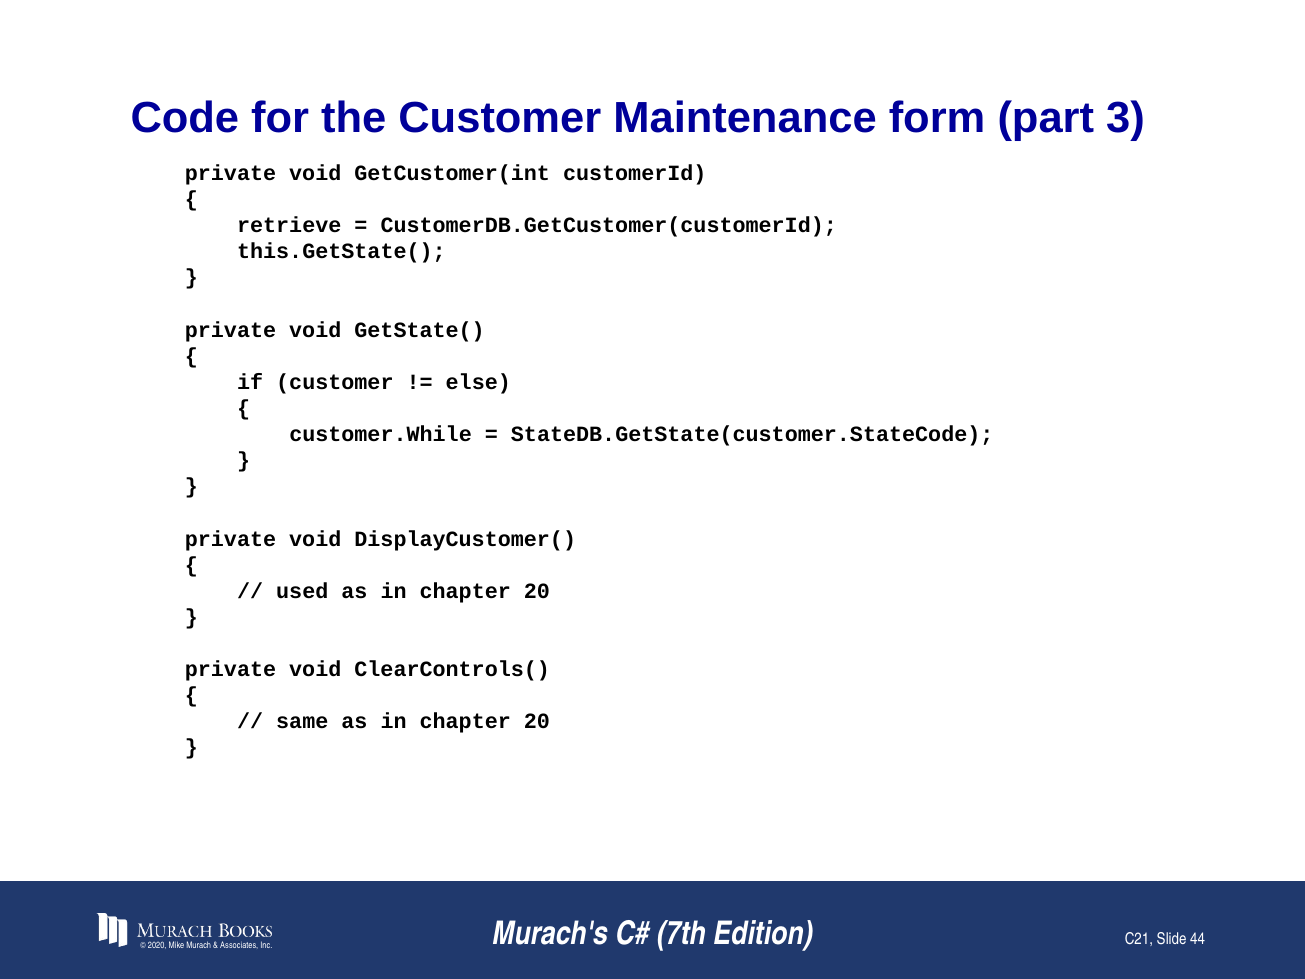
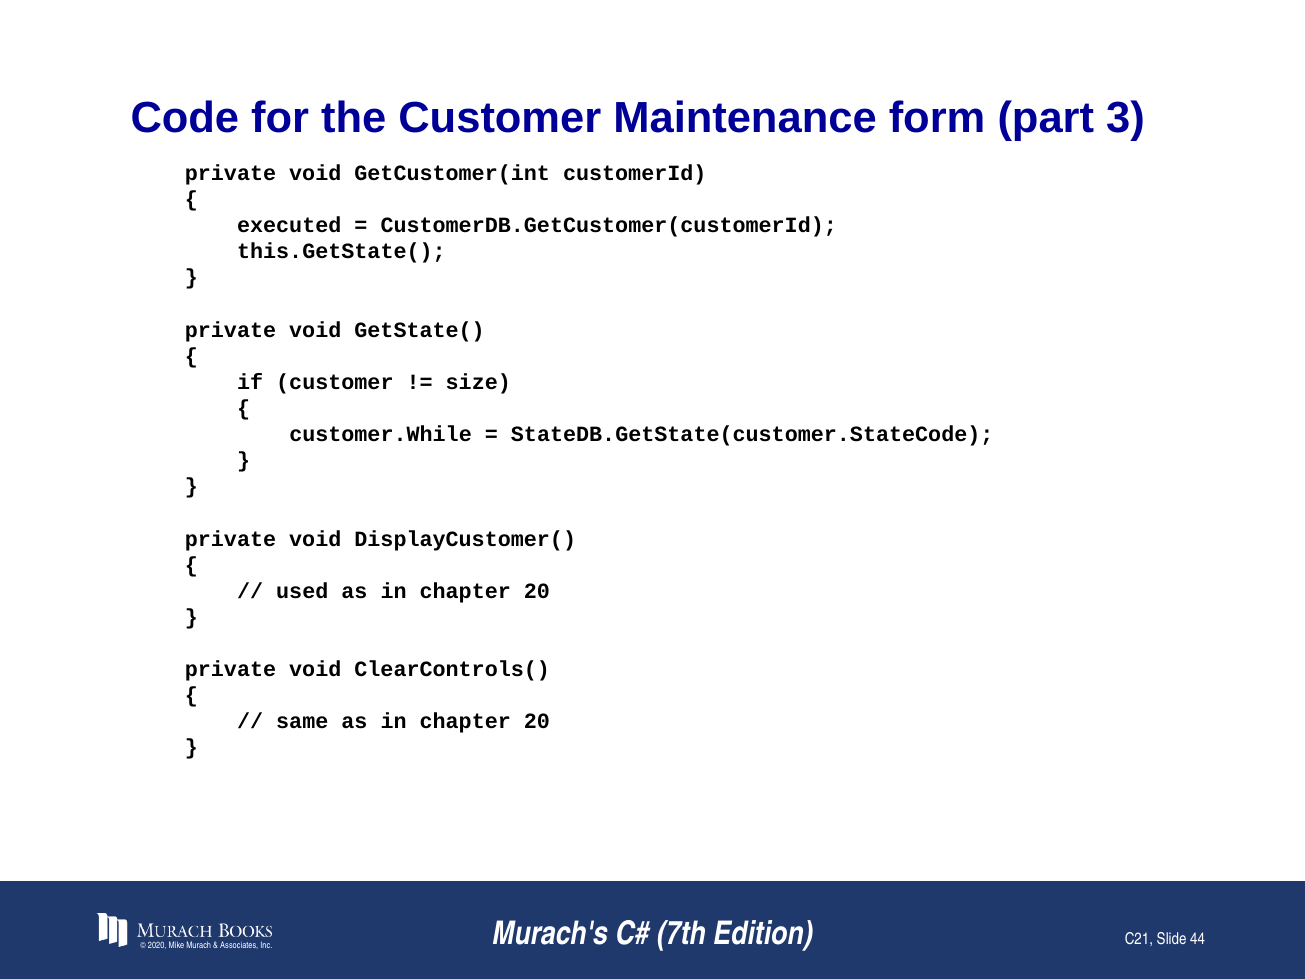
retrieve: retrieve -> executed (289, 226)
else: else -> size (478, 382)
